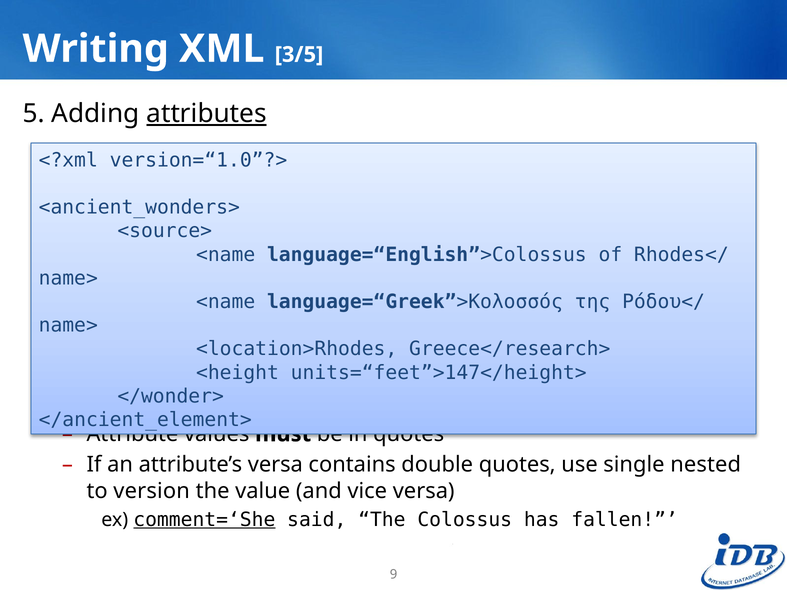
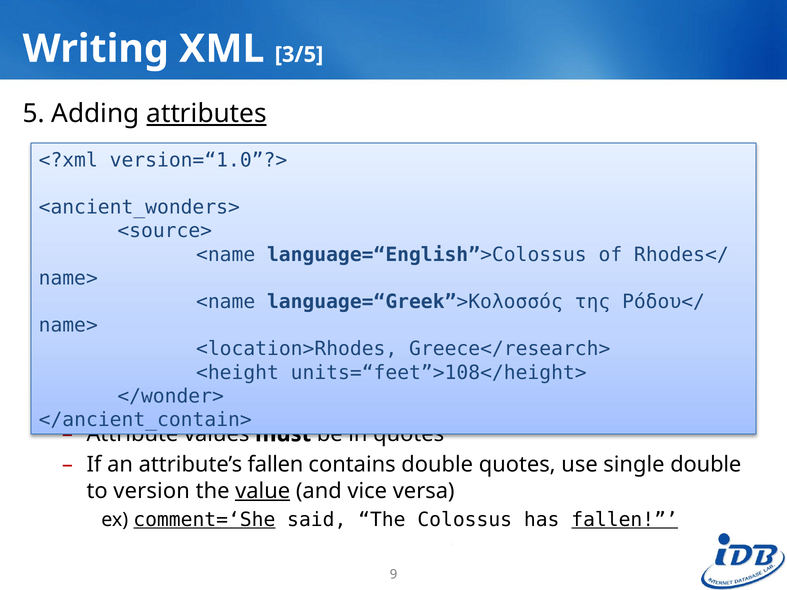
units=“feet”>147</height>: units=“feet”>147</height> -> units=“feet”>108</height> (439, 373)
</ancient_element>: </ancient_element> -> </ancient_contain> (145, 420)
attribute’s versa: versa -> fallen (275, 465)
single nested: nested -> double (706, 465)
value underline: none -> present (263, 491)
fallen underline: none -> present (625, 520)
